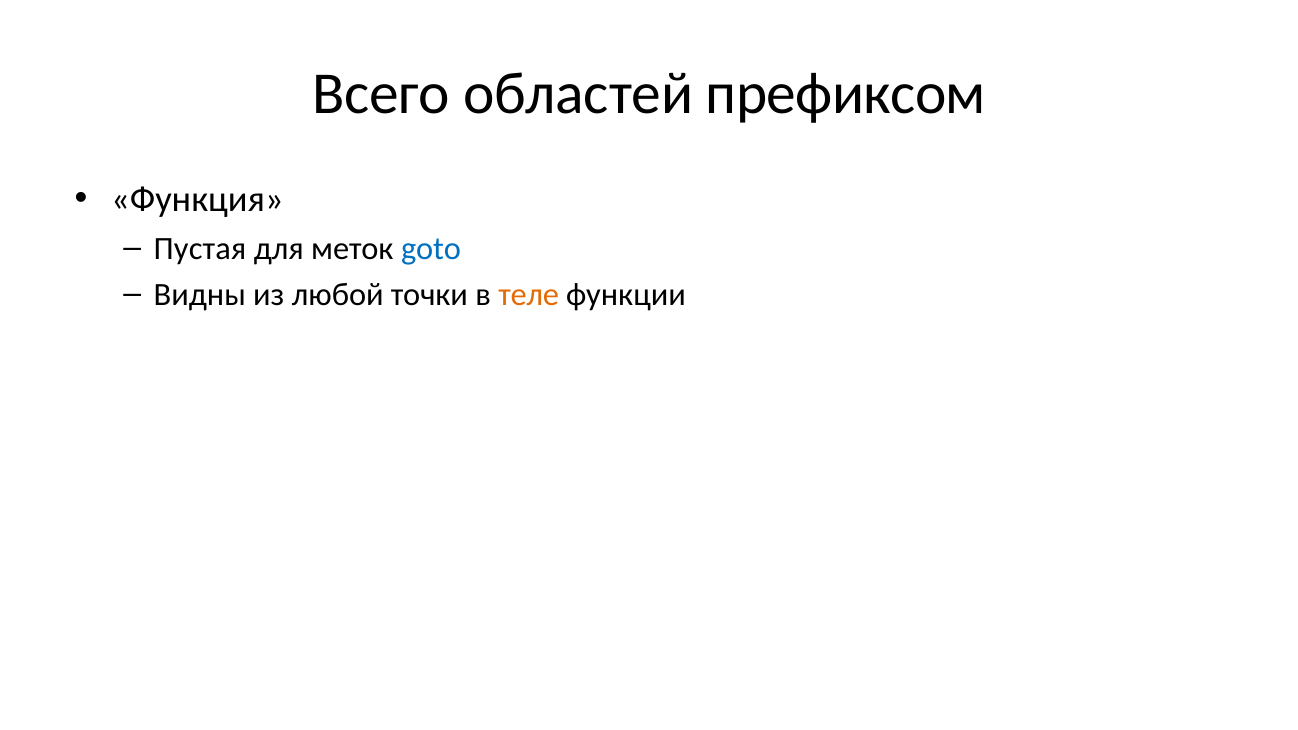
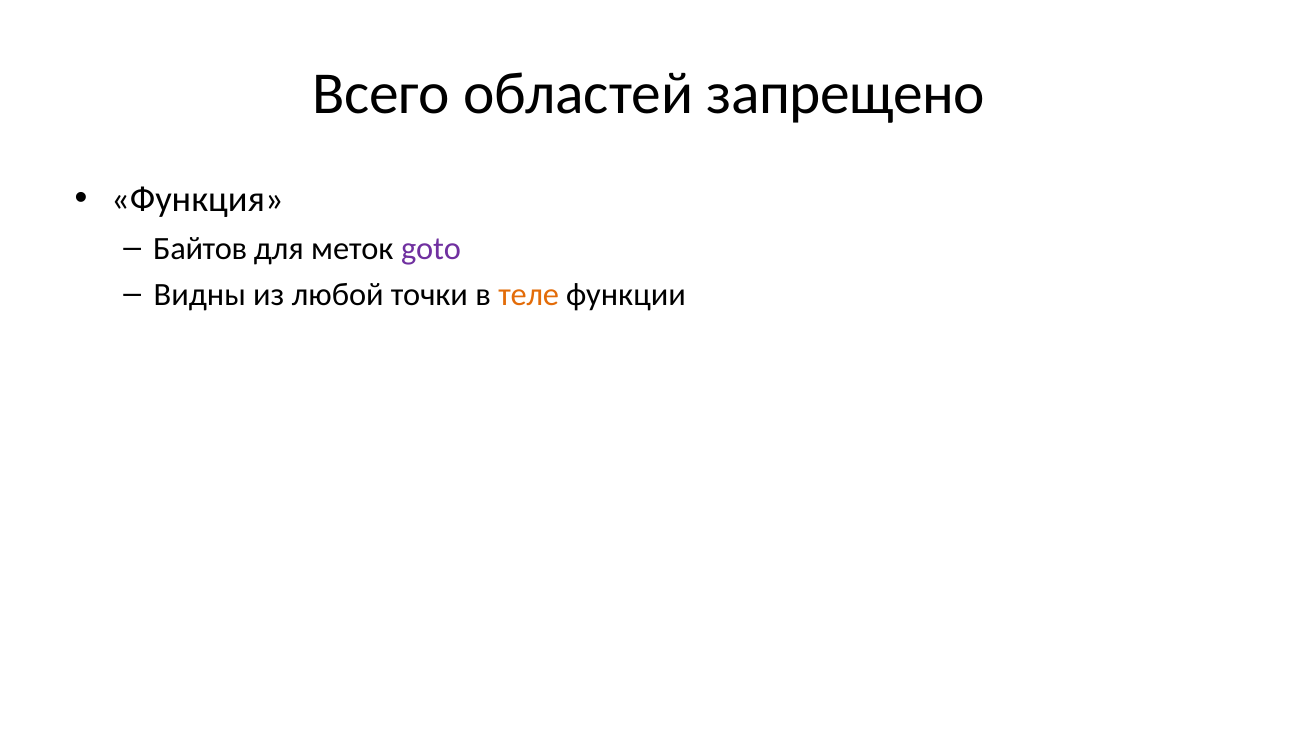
префиксом: префиксом -> запрещено (846, 94)
Пустая: Пустая -> Байтов (200, 248)
goto colour: blue -> purple (431, 248)
